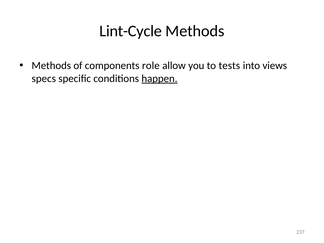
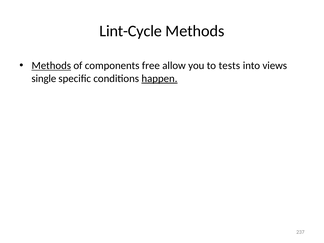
Methods underline: none -> present (51, 66)
role: role -> free (151, 66)
specs: specs -> single (44, 79)
